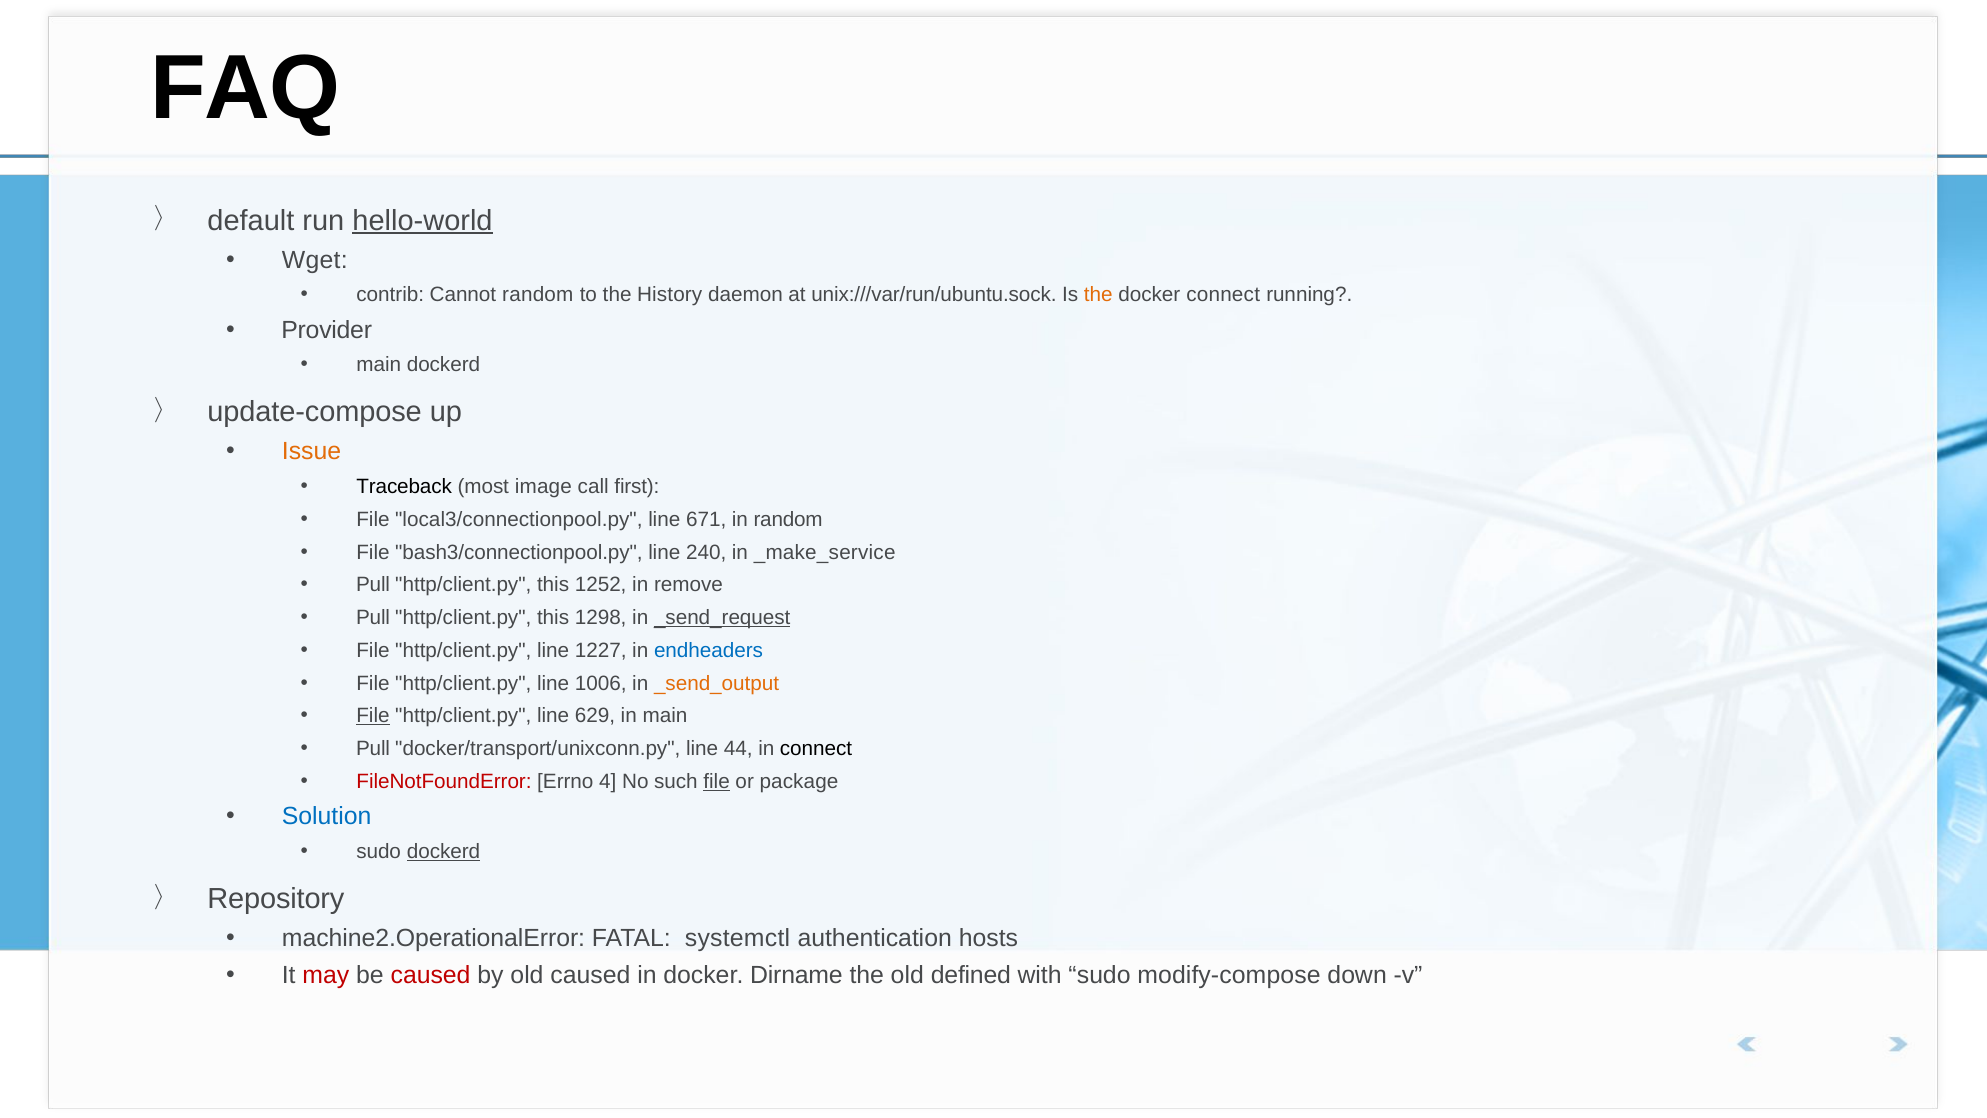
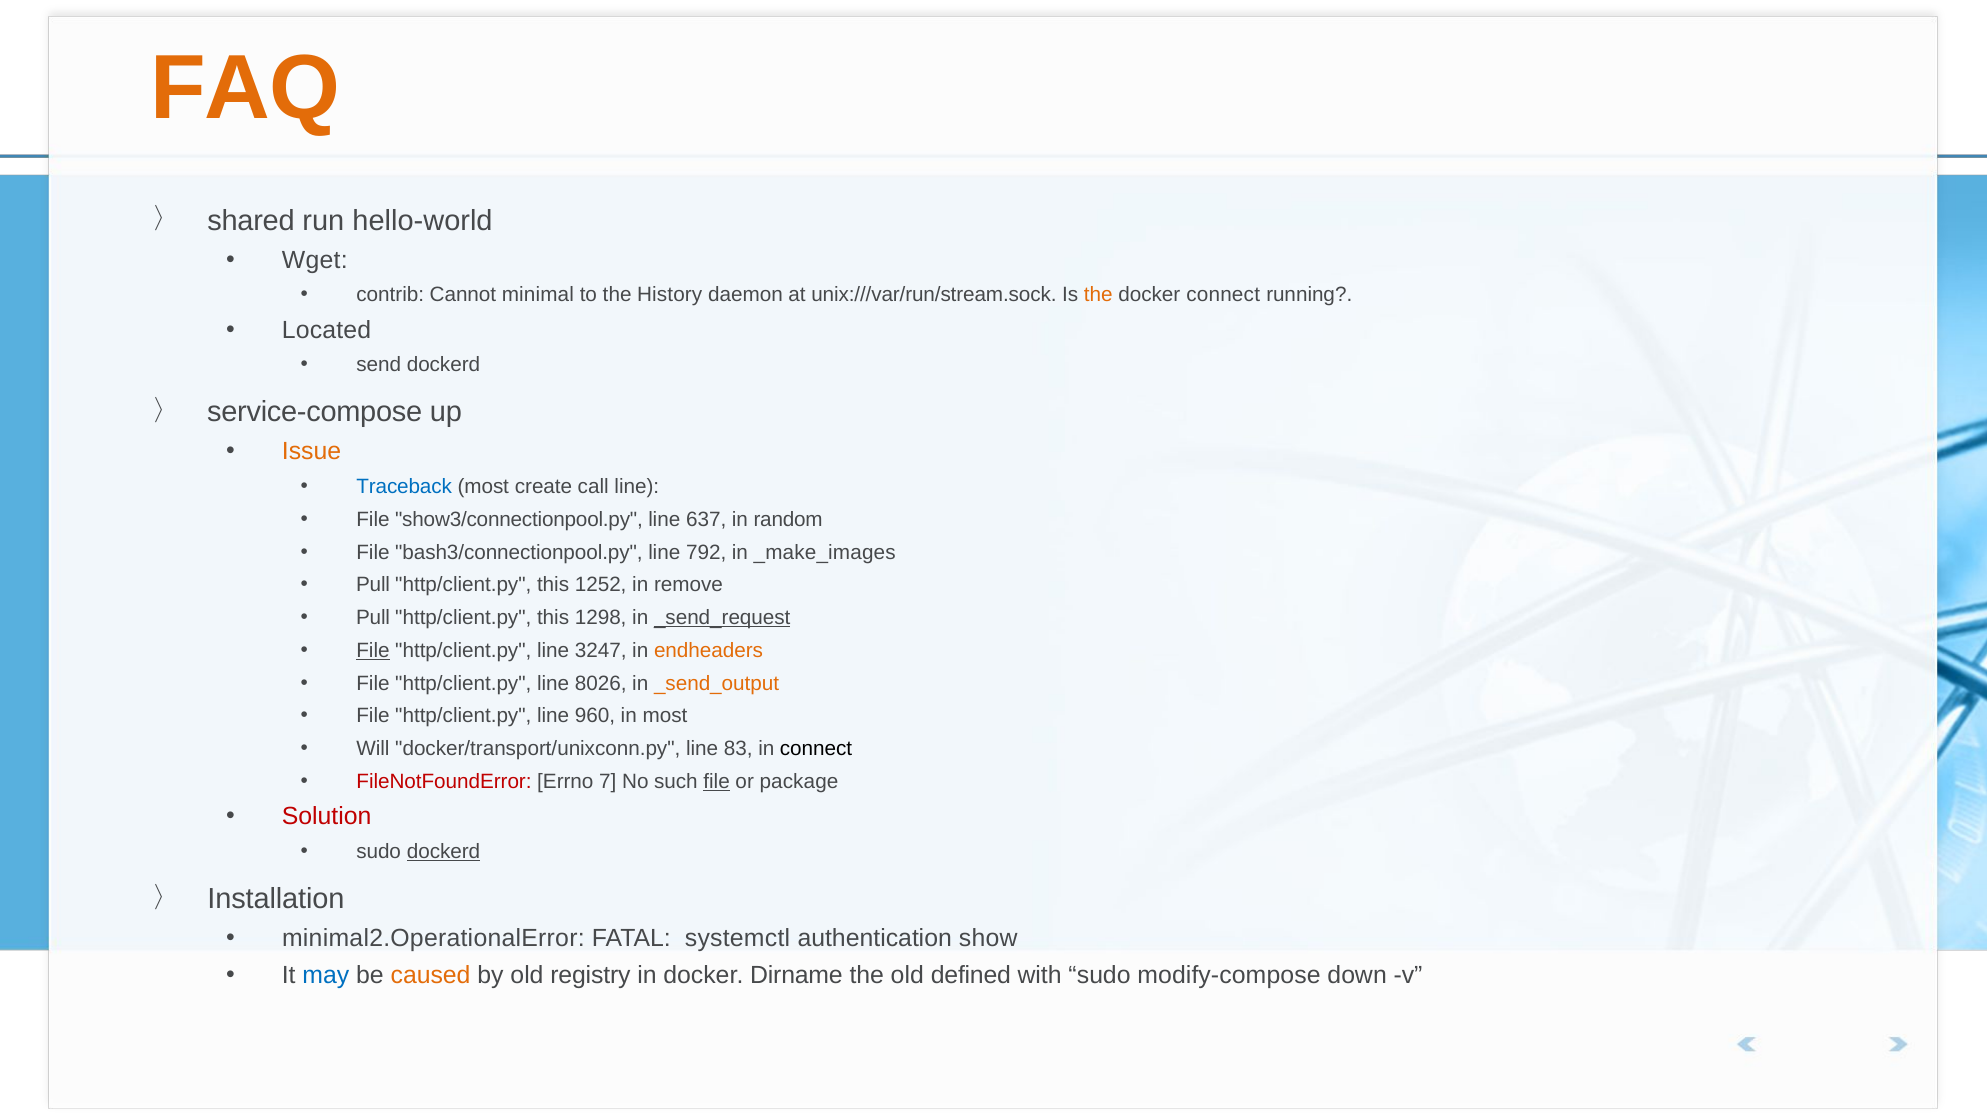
FAQ colour: black -> orange (245, 89)
default: default -> shared (251, 220)
hello-world underline: present -> none (423, 220)
Cannot random: random -> minimal (538, 295)
unix:///var/run/ubuntu.sock: unix:///var/run/ubuntu.sock -> unix:///var/run/stream.sock (934, 295)
Provider: Provider -> Located (327, 330)
main: main -> send (379, 365)
update-compose: update-compose -> service-compose (315, 412)
Traceback colour: black -> blue (404, 487)
image: image -> create (543, 487)
call first: first -> line (637, 487)
local3/connectionpool.py: local3/connectionpool.py -> show3/connectionpool.py (519, 519)
671: 671 -> 637 (706, 519)
240: 240 -> 792 (706, 552)
_make_service: _make_service -> _make_images (825, 552)
File underline: none -> present (373, 650)
1227: 1227 -> 3247 (601, 650)
endheaders colour: blue -> orange (709, 650)
1006: 1006 -> 8026 (601, 683)
File underline: present -> none (373, 716)
629: 629 -> 960 (595, 716)
in main: main -> most (665, 716)
Pull: Pull -> Will (373, 748)
44: 44 -> 83 (738, 748)
4: 4 -> 7 (608, 781)
Solution colour: blue -> red (327, 816)
Repository: Repository -> Installation (276, 899)
machine2.OperationalError: machine2.OperationalError -> minimal2.OperationalError (433, 938)
hosts: hosts -> show (988, 938)
may colour: red -> blue (326, 975)
caused colour: red -> orange (431, 975)
old caused: caused -> registry (590, 975)
